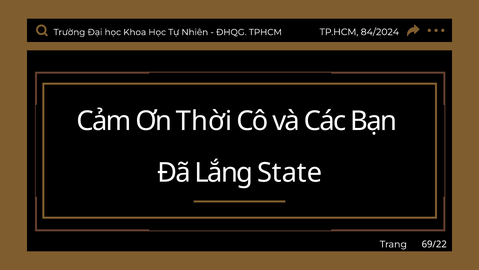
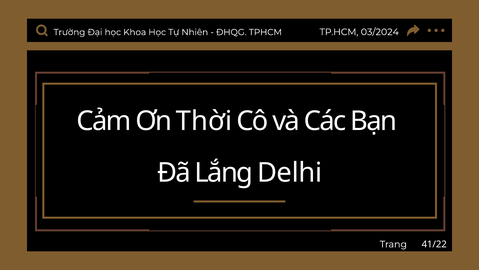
84/2024: 84/2024 -> 03/2024 (380, 32)
State: State -> Delhi (290, 172)
69/22: 69/22 -> 41/22 (434, 244)
